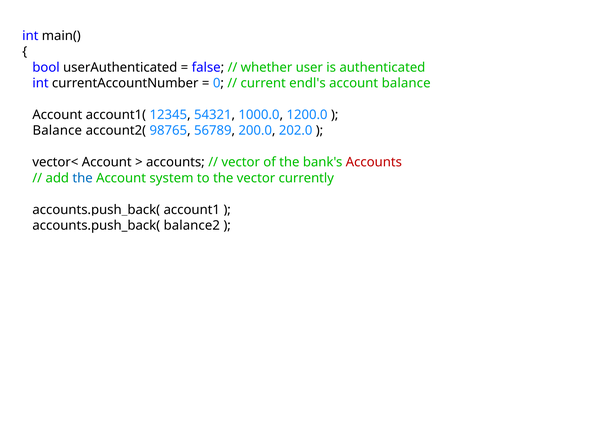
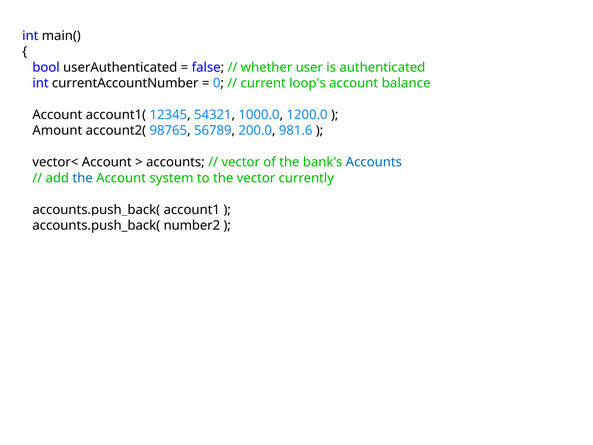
endl's: endl's -> loop's (308, 83)
Balance: Balance -> Amount (57, 131)
202.0: 202.0 -> 981.6 (296, 131)
Accounts colour: red -> blue (374, 162)
balance2: balance2 -> number2 (192, 225)
